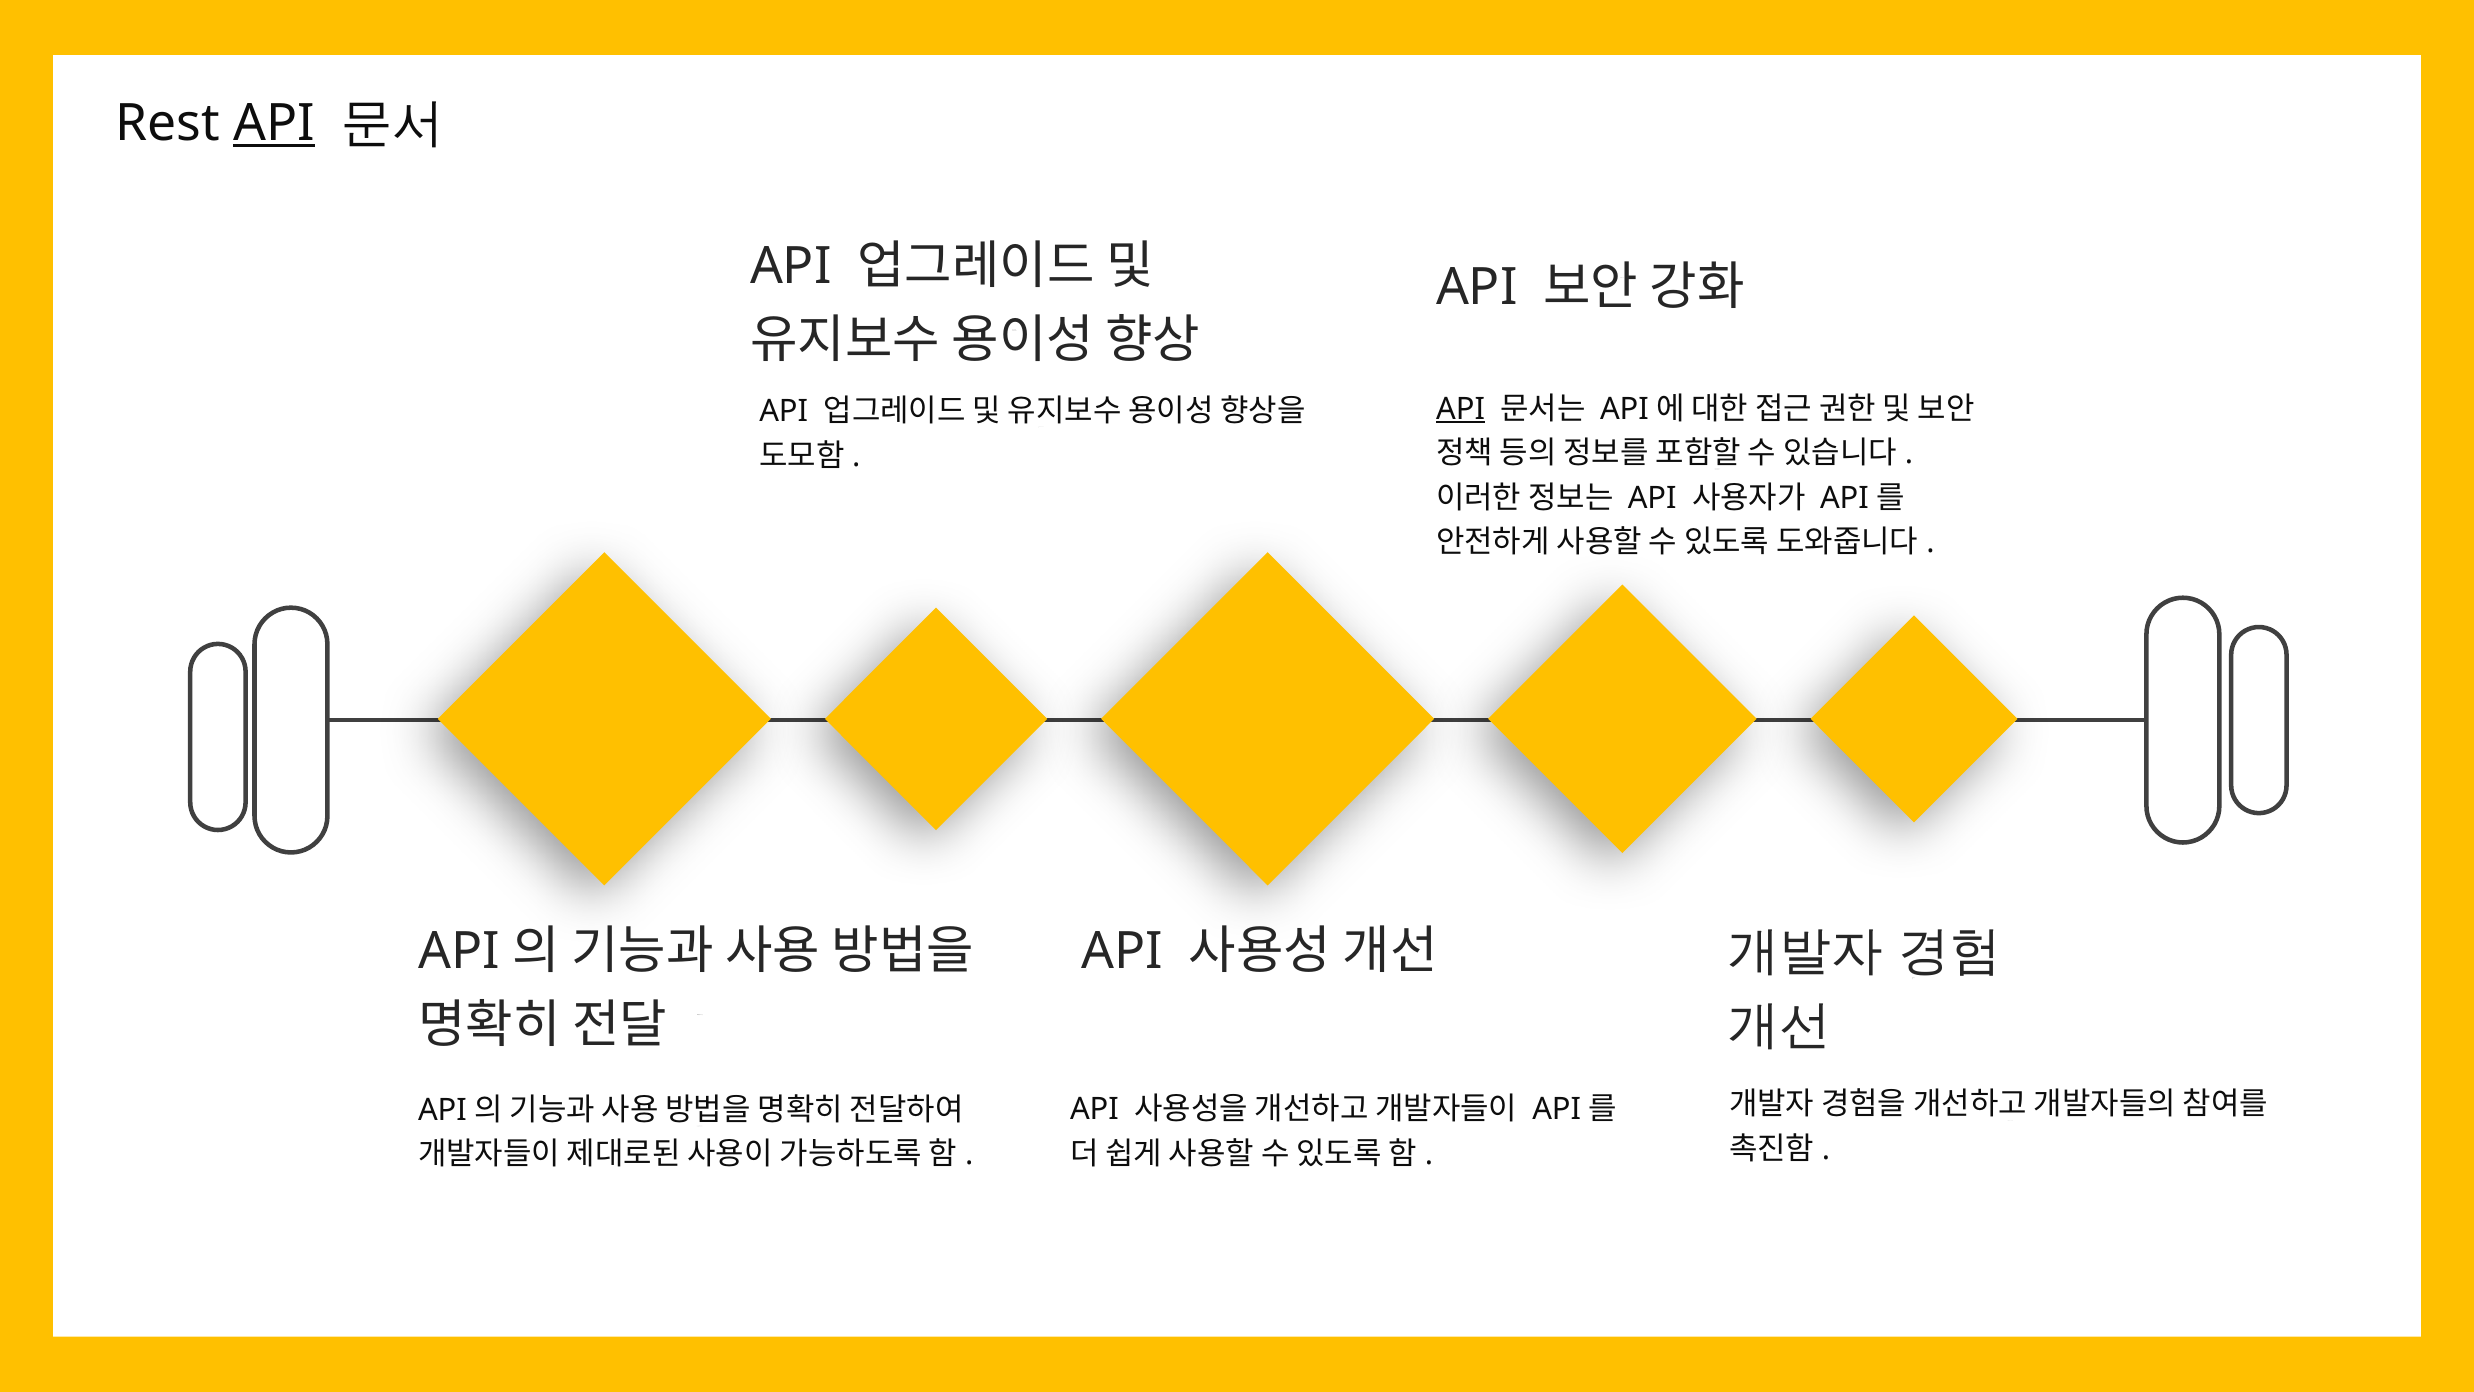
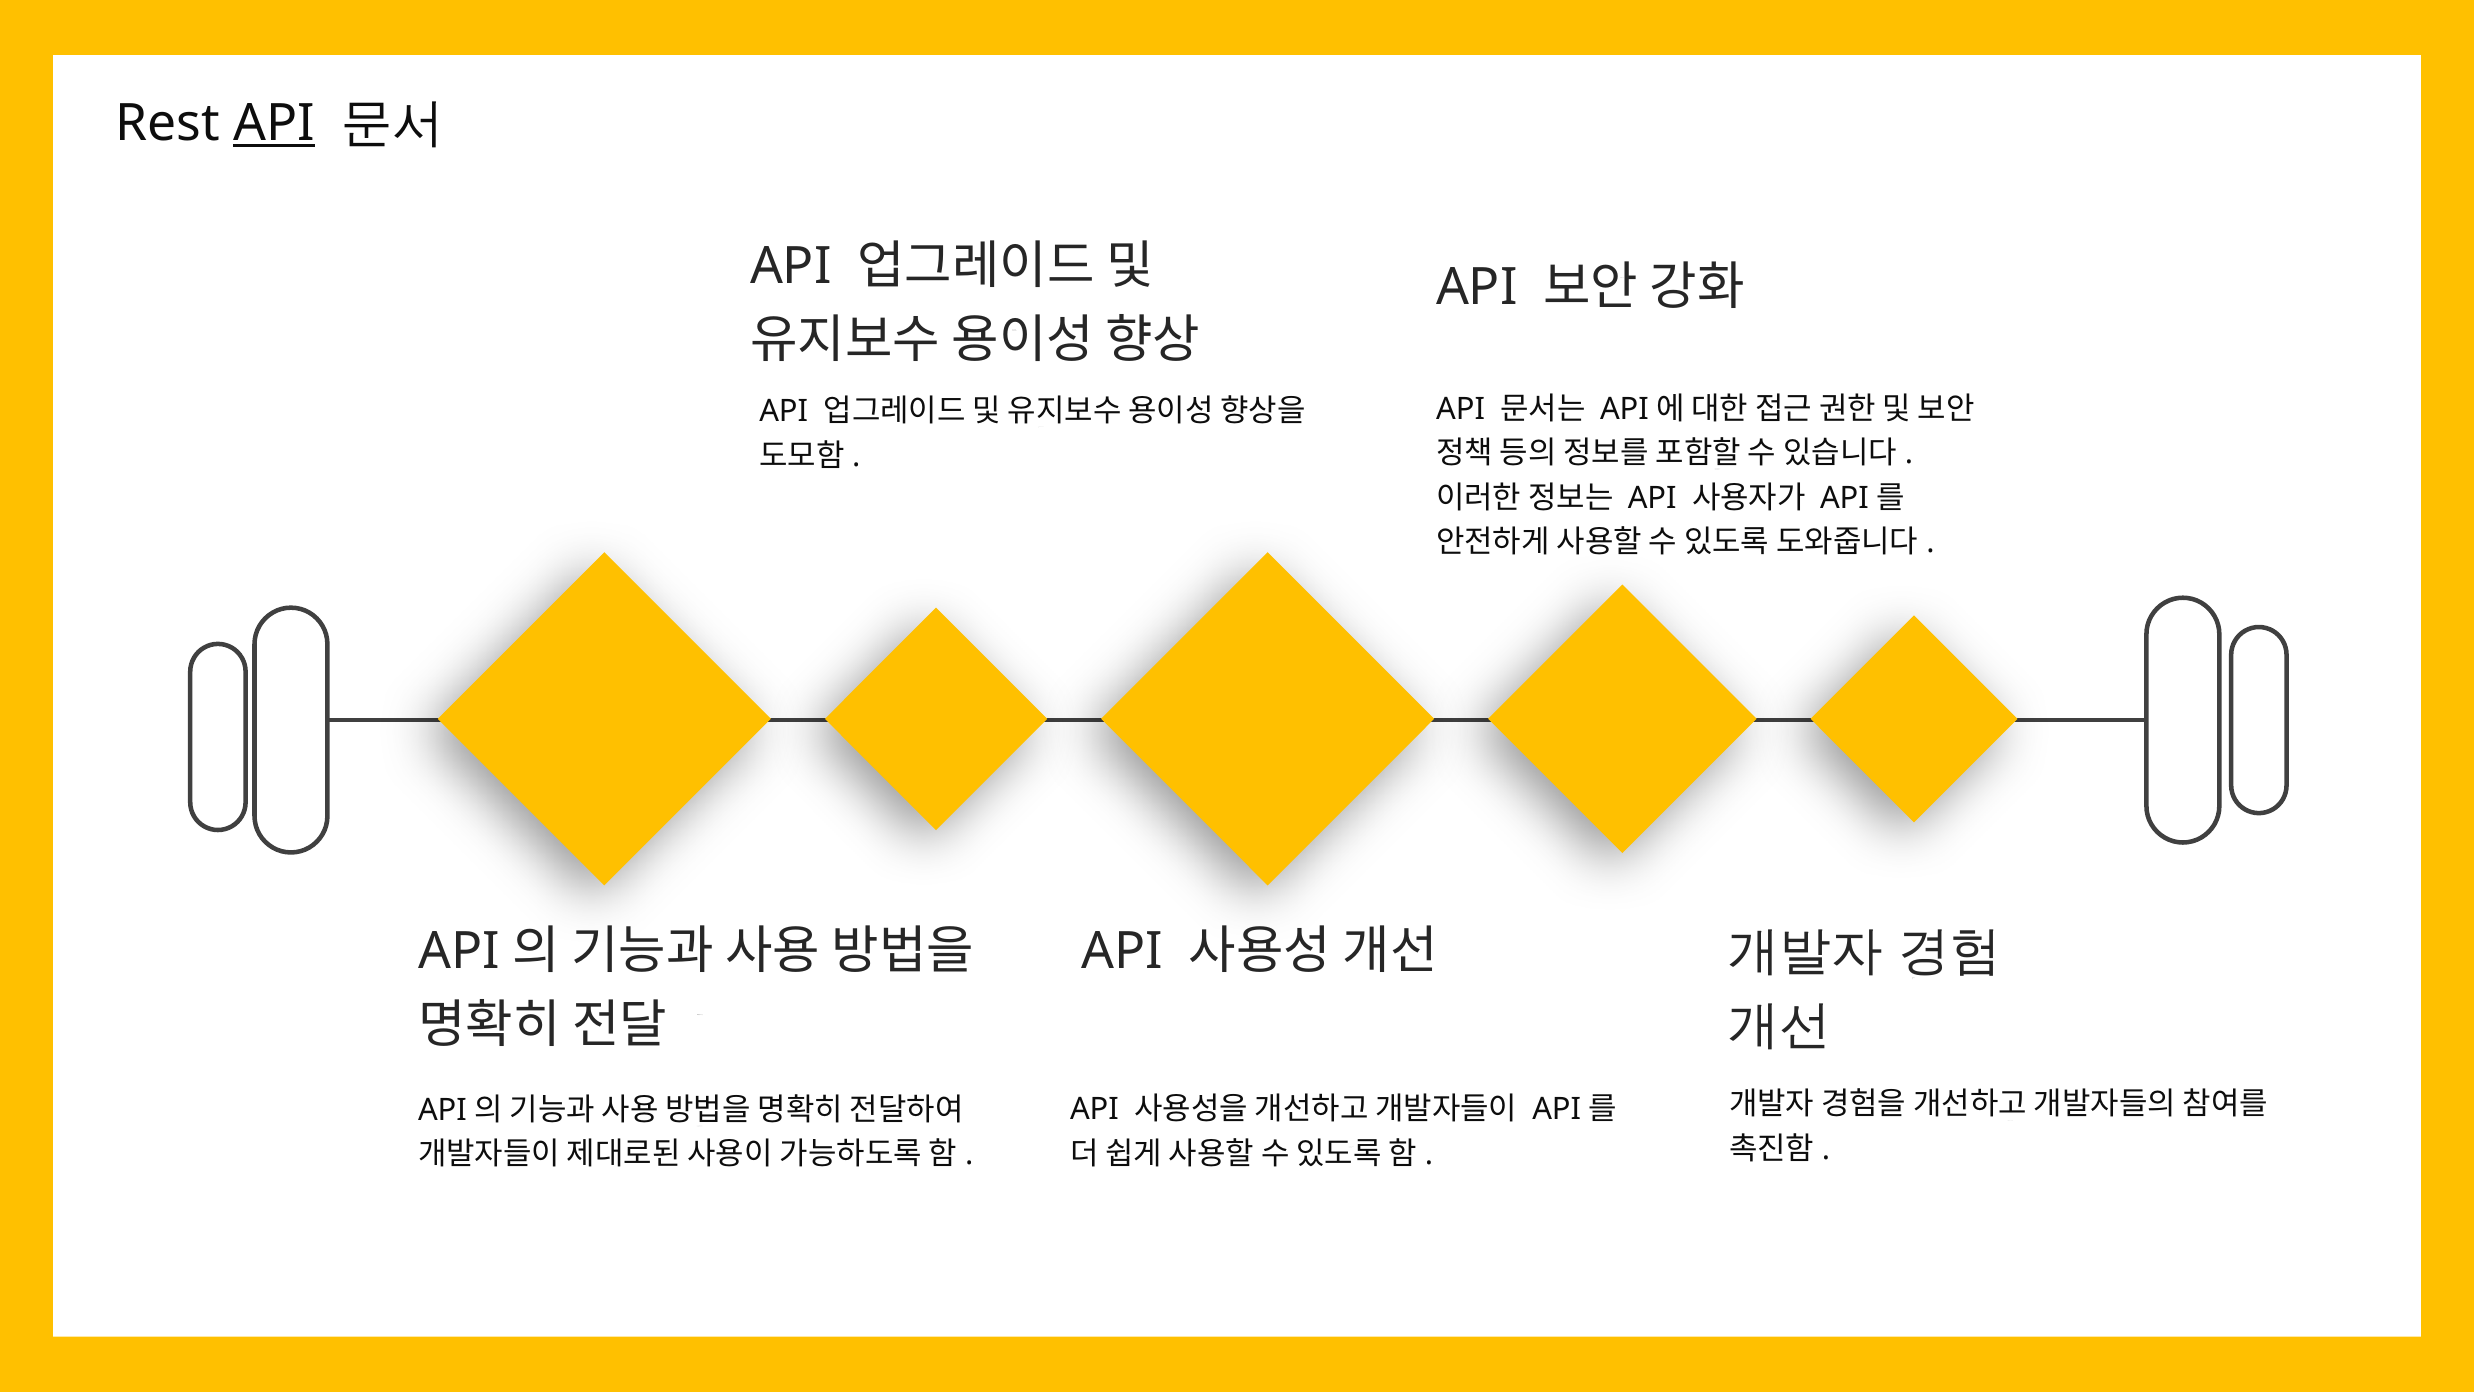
API underline: present -> none (1461, 409)
